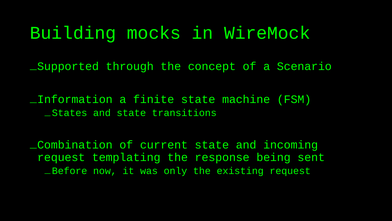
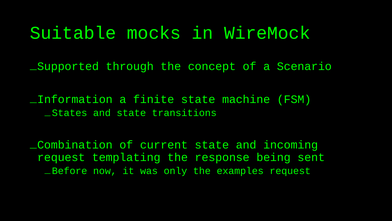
Building: Building -> Suitable (73, 33)
existing: existing -> examples (240, 171)
